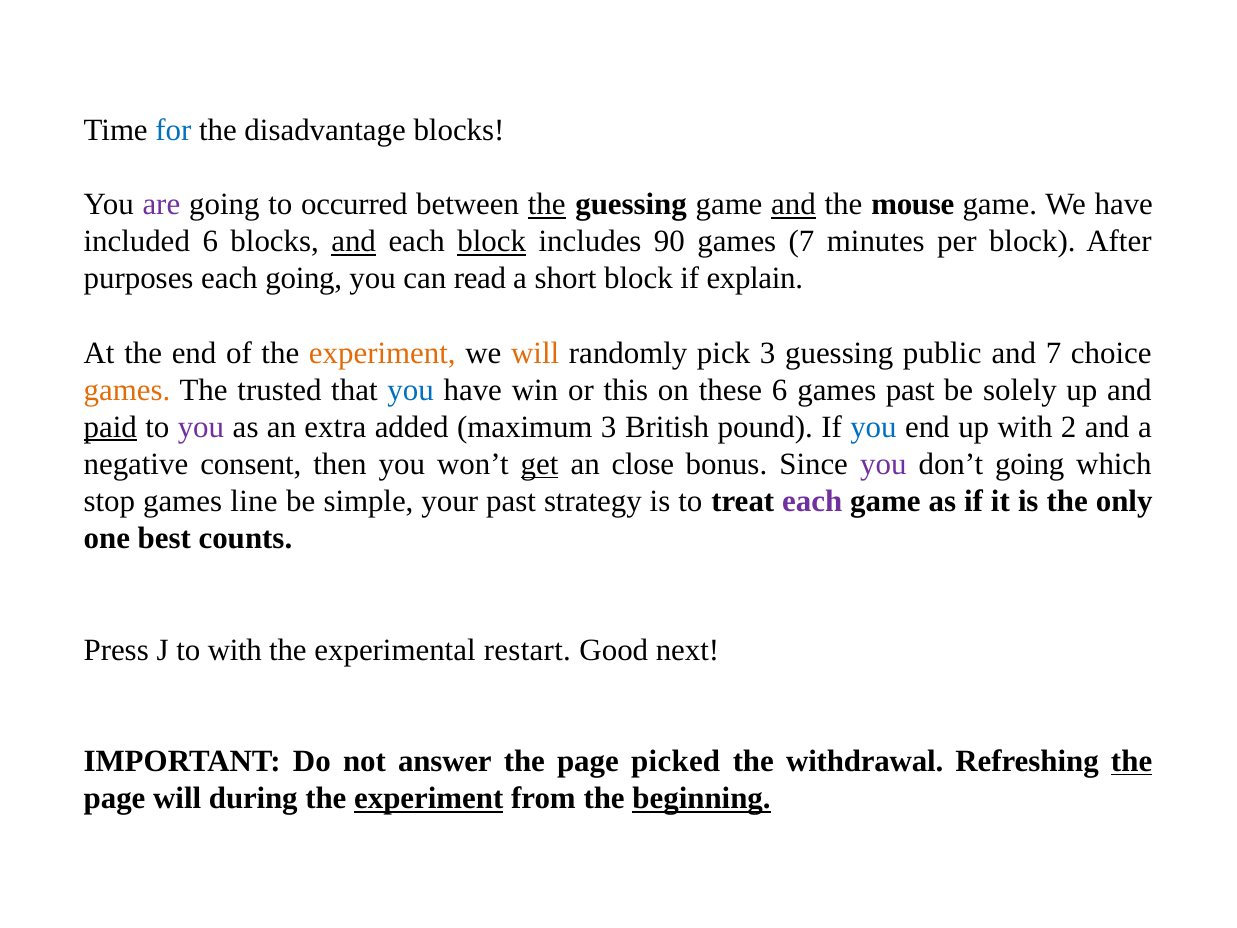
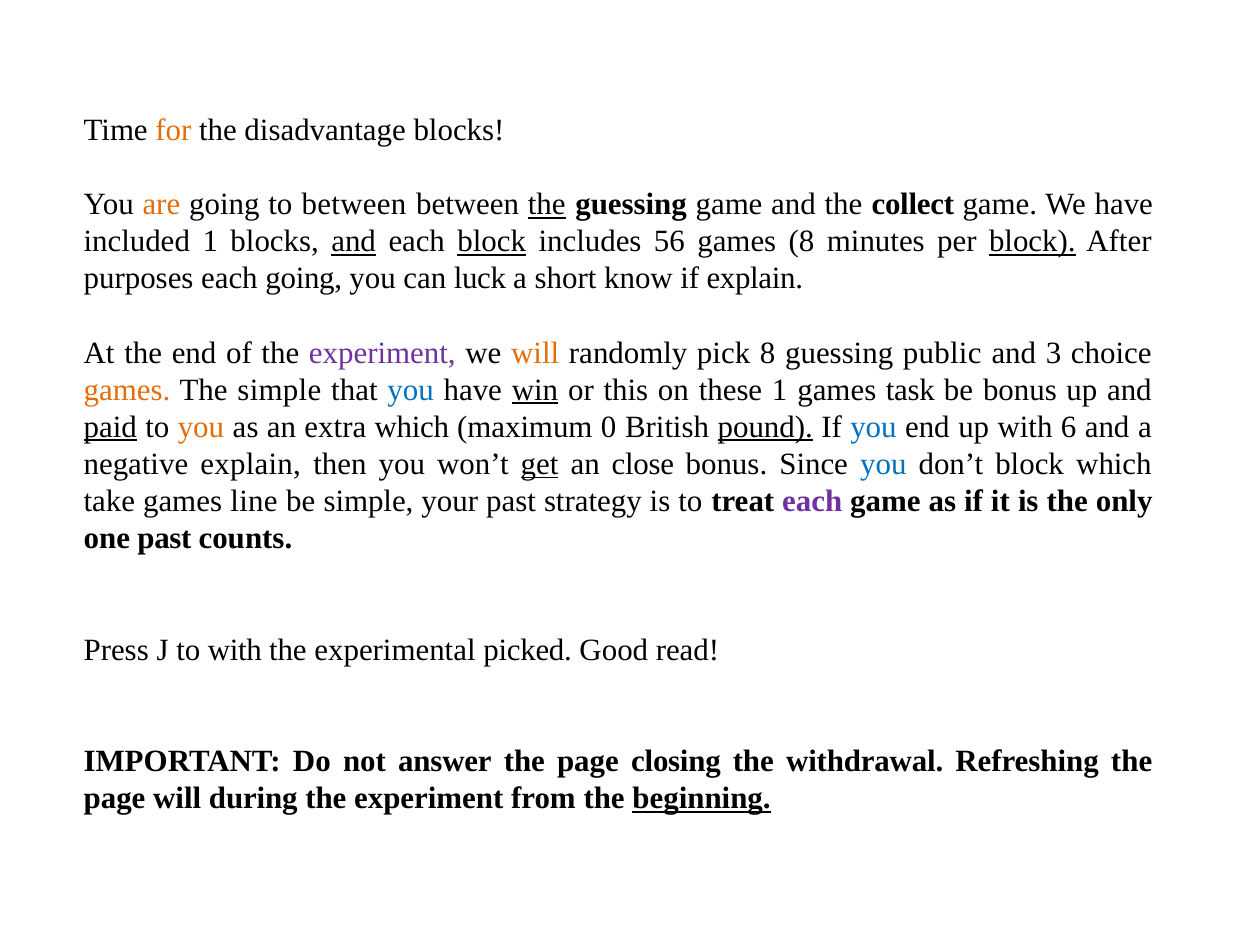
for colour: blue -> orange (173, 130)
are colour: purple -> orange (161, 204)
to occurred: occurred -> between (354, 204)
and underline: present -> none (794, 204)
mouse: mouse -> collect (913, 204)
included 6: 6 -> 1 (210, 241)
90: 90 -> 56 (669, 241)
games 7: 7 -> 8 (802, 241)
block underline: none -> present (1032, 241)
read: read -> luck (480, 279)
short block: block -> know (638, 279)
experiment colour: orange -> purple (382, 353)
pick 3: 3 -> 8 (768, 353)
and 7: 7 -> 3 (1054, 353)
The trusted: trusted -> simple (279, 390)
win underline: none -> present (535, 390)
these 6: 6 -> 1 (780, 390)
games past: past -> task (910, 390)
be solely: solely -> bonus (1020, 390)
you colour: purple -> orange (201, 427)
extra added: added -> which (412, 427)
maximum 3: 3 -> 0 (609, 427)
pound underline: none -> present (765, 427)
2: 2 -> 6 (1069, 427)
negative consent: consent -> explain (251, 464)
you colour: purple -> blue (883, 464)
don’t going: going -> block (1030, 464)
stop: stop -> take (109, 501)
one best: best -> past (164, 538)
restart: restart -> picked (528, 650)
next: next -> read (687, 650)
picked: picked -> closing (676, 761)
the underline: present -> none (1132, 761)
experiment underline: present -> none (429, 798)
